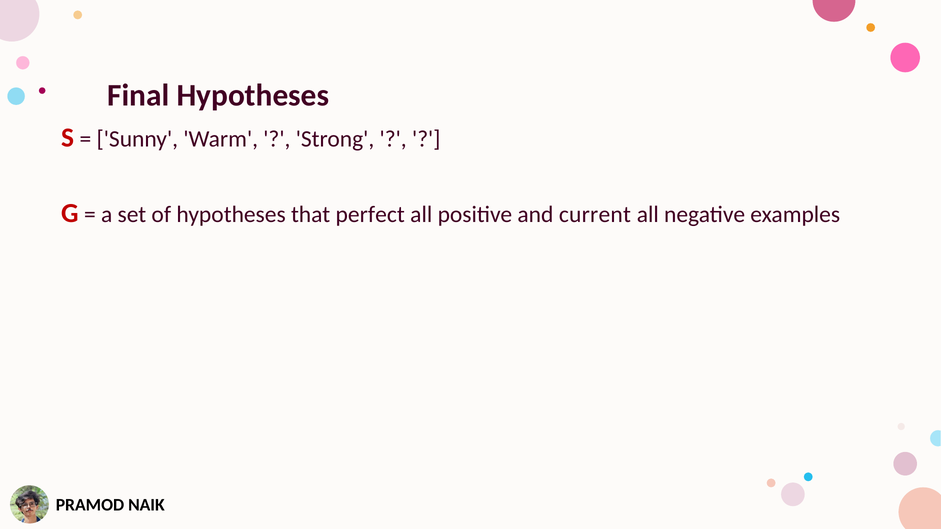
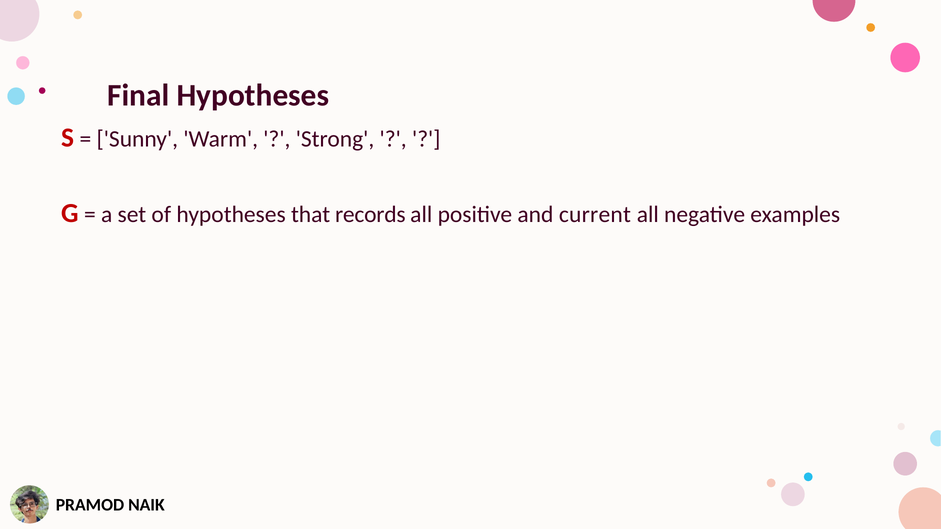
perfect: perfect -> records (370, 215)
